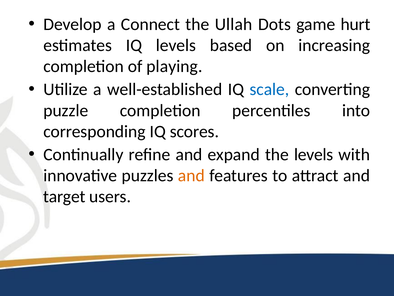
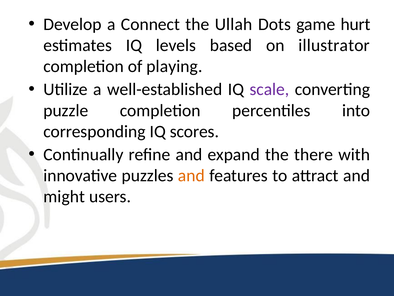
increasing: increasing -> illustrator (334, 45)
scale colour: blue -> purple (269, 89)
the levels: levels -> there (314, 154)
target: target -> might (64, 196)
